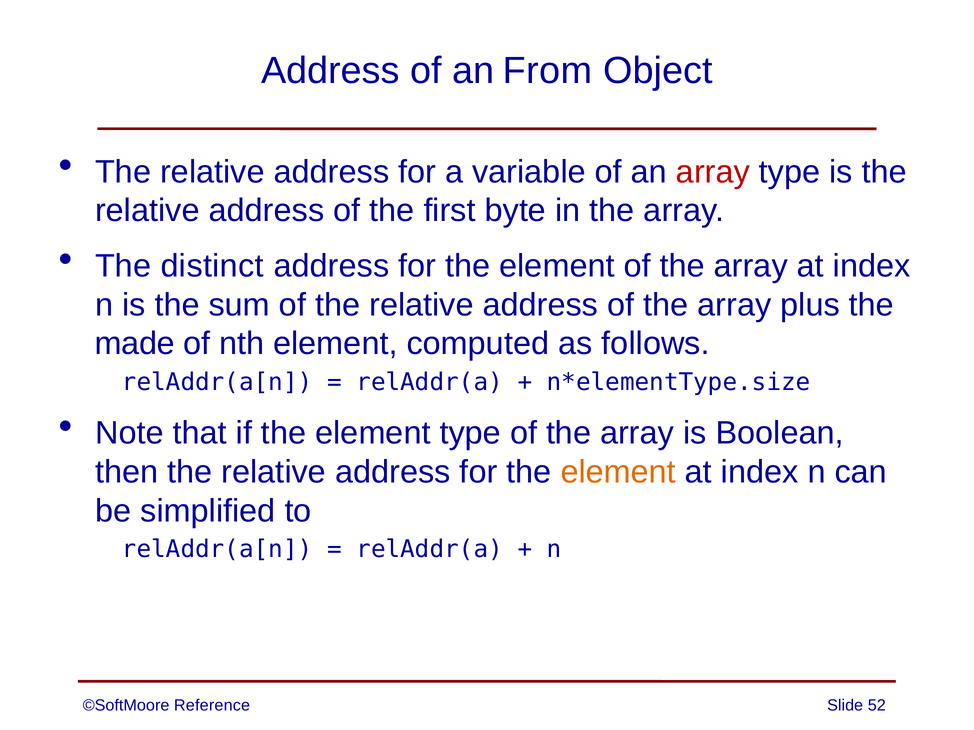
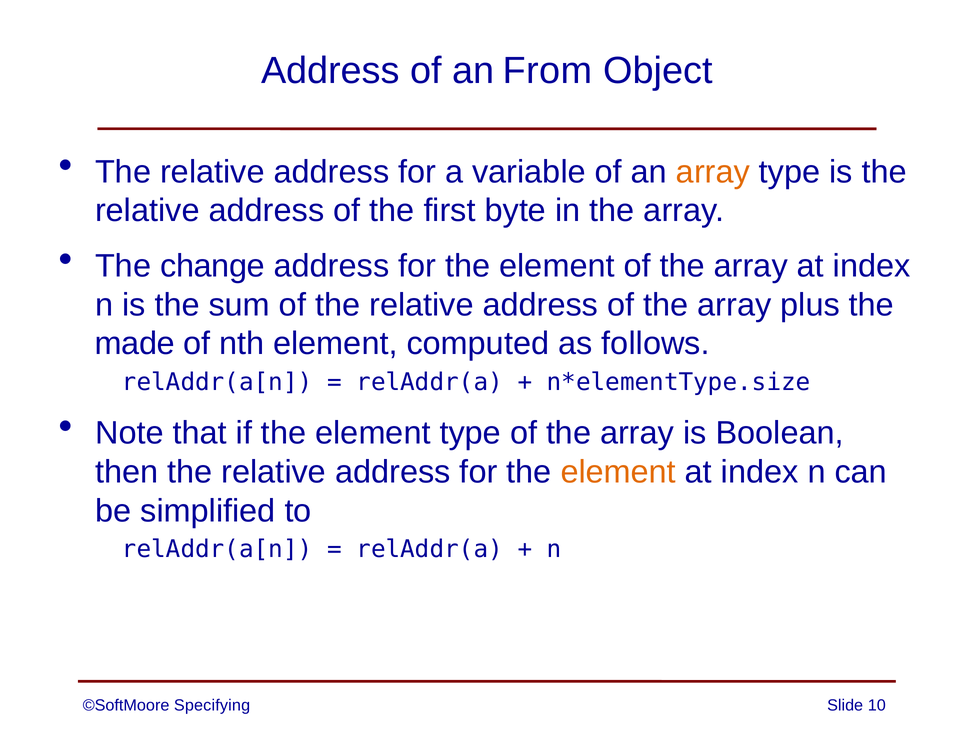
array colour: red -> orange (713, 172)
distinct: distinct -> change (213, 266)
Reference: Reference -> Specifying (212, 706)
52: 52 -> 10 (877, 706)
